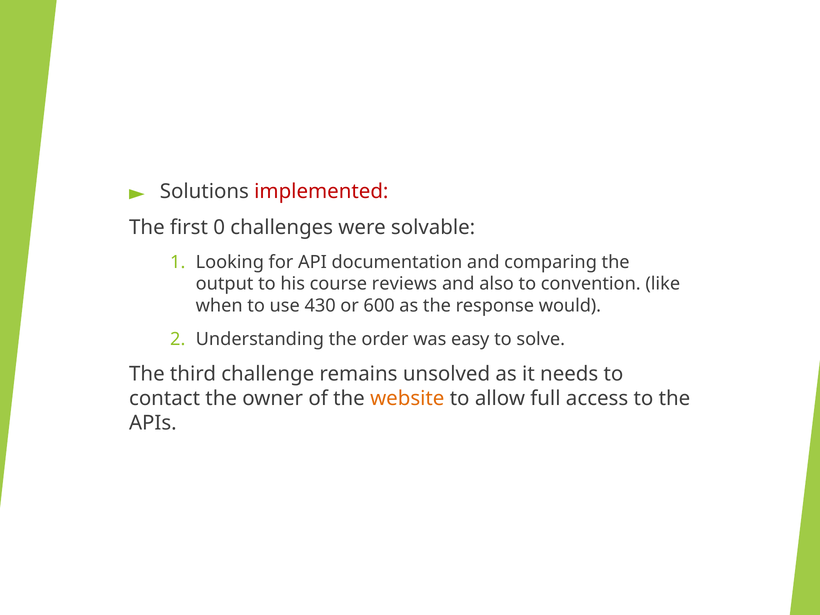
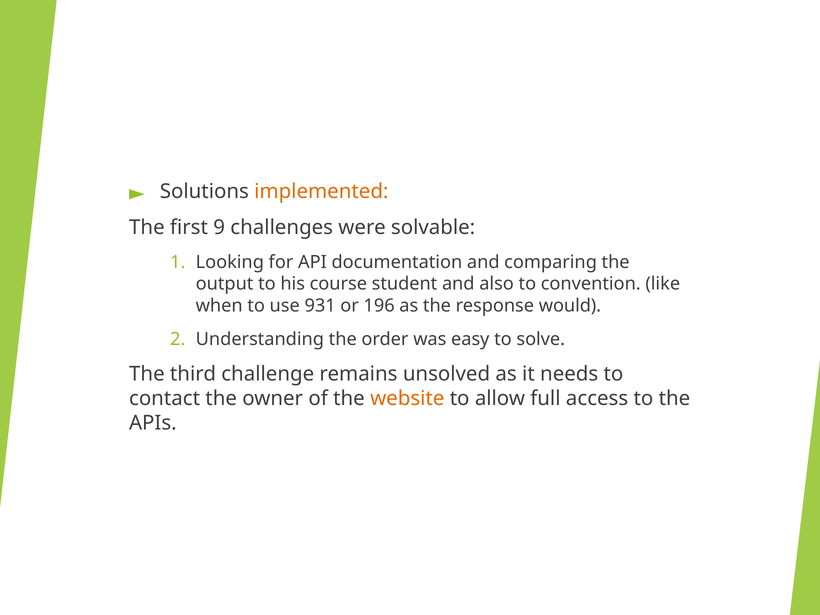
implemented colour: red -> orange (321, 192)
0: 0 -> 9 (219, 228)
reviews: reviews -> student (405, 284)
430: 430 -> 931 (320, 306)
600: 600 -> 196 (379, 306)
